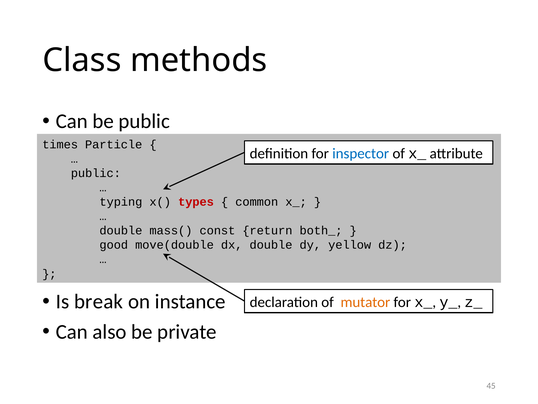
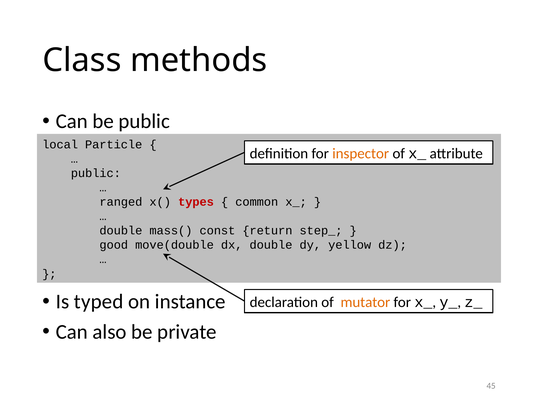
times: times -> local (60, 144)
inspector colour: blue -> orange (361, 153)
typing: typing -> ranged (121, 202)
both_: both_ -> step_ (321, 230)
break: break -> typed (99, 301)
